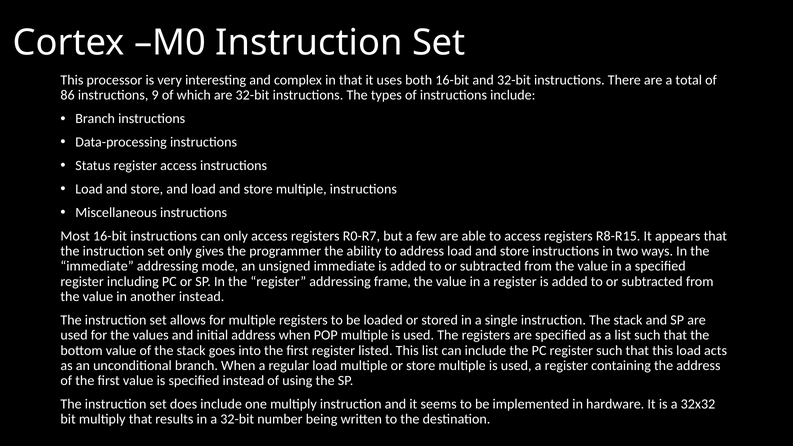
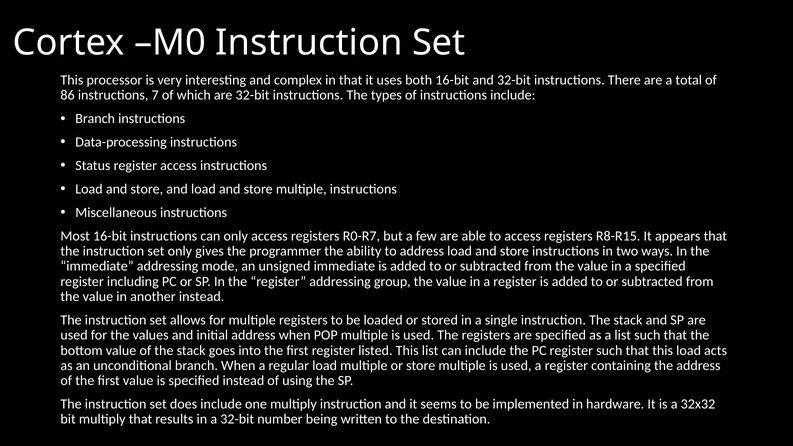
9: 9 -> 7 (155, 95)
frame: frame -> group (392, 281)
